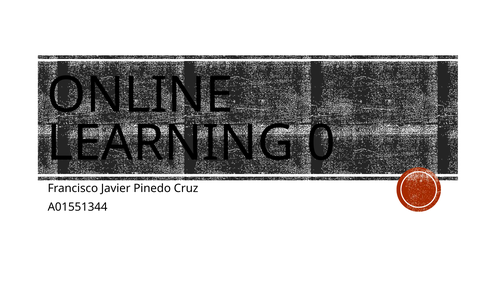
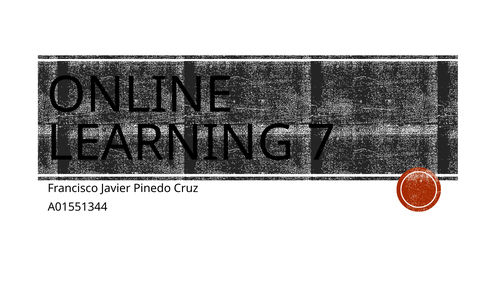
0: 0 -> 7 (321, 143)
